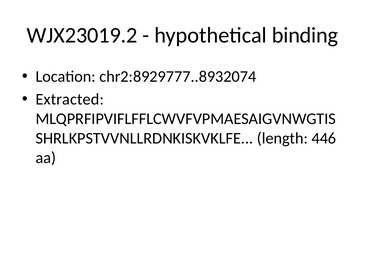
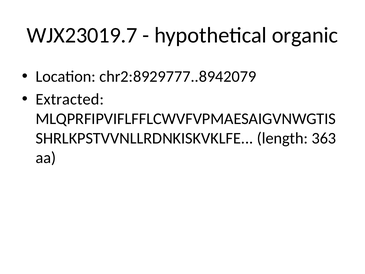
WJX23019.2: WJX23019.2 -> WJX23019.7 (82, 35)
binding: binding -> organic (305, 35)
chr2:8929777..8932074: chr2:8929777..8932074 -> chr2:8929777..8942079 (178, 77)
446: 446 -> 363 (324, 138)
